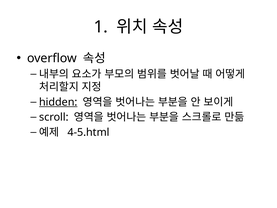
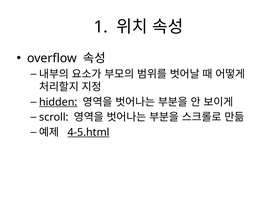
4-5.html underline: none -> present (88, 132)
